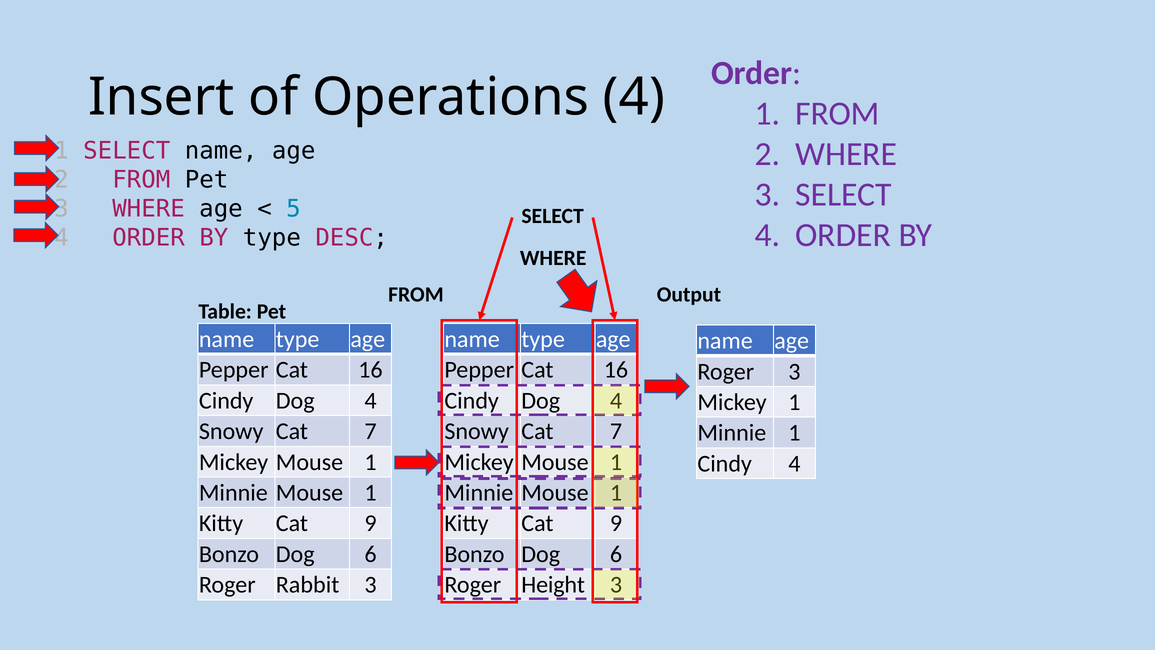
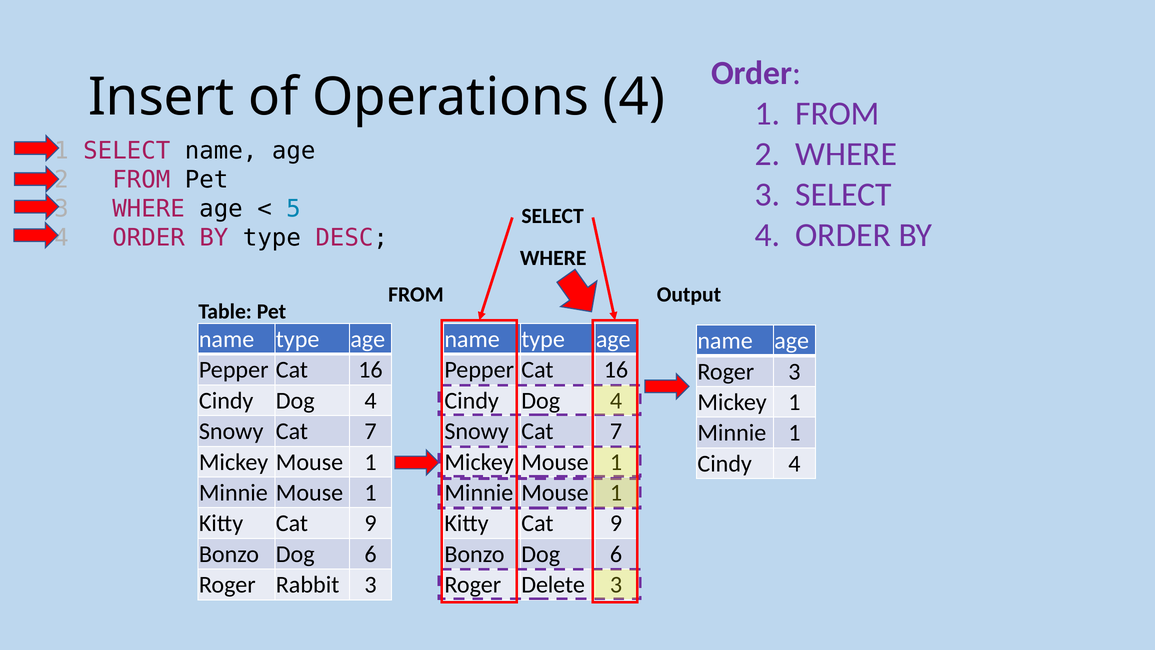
Height: Height -> Delete (553, 585)
